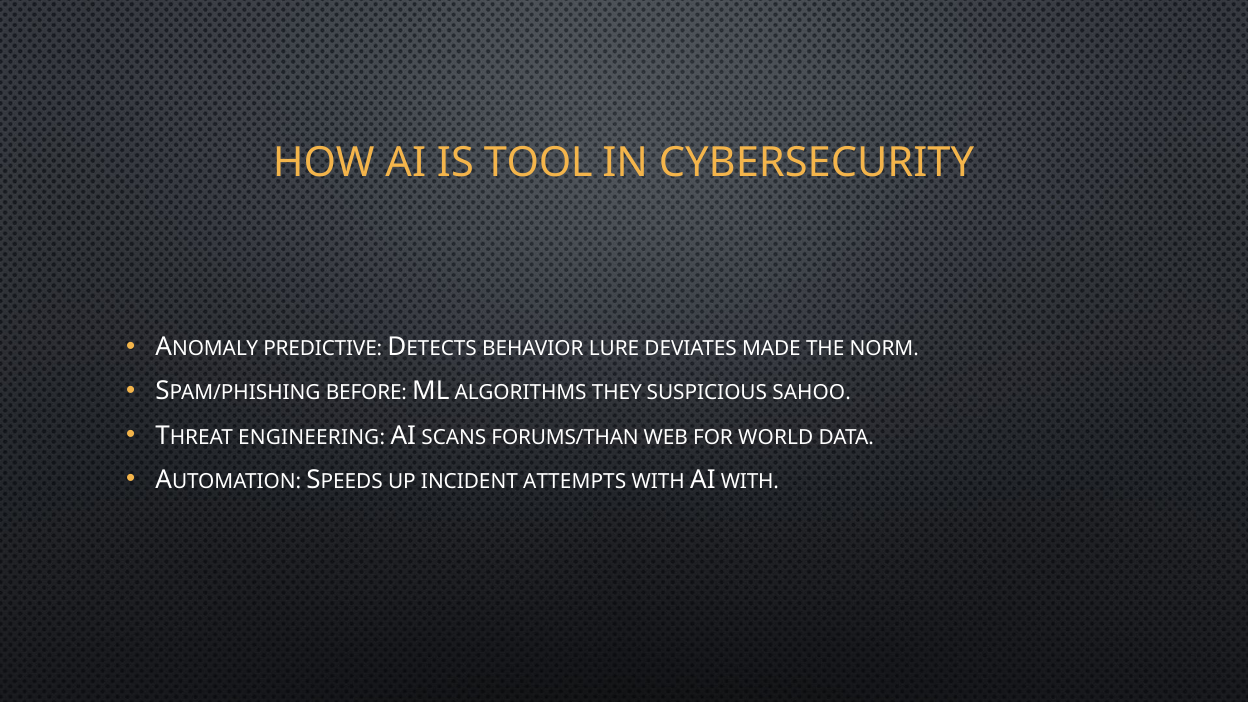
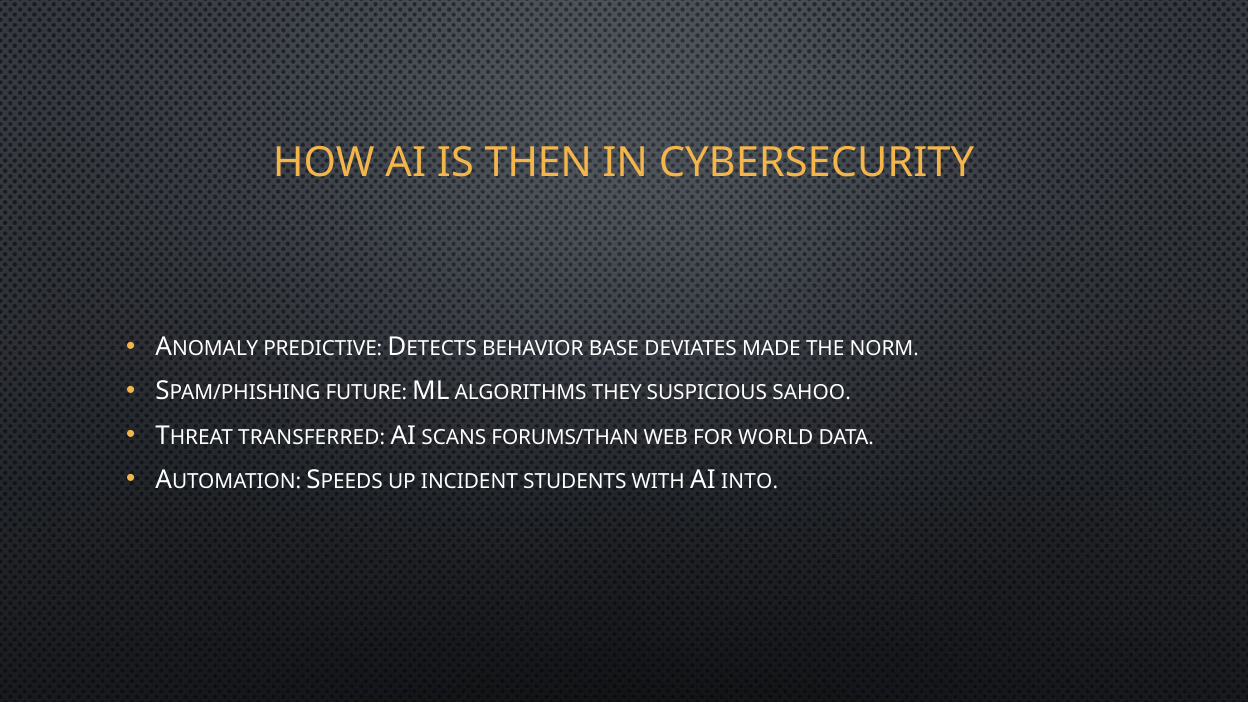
TOOL: TOOL -> THEN (538, 163)
LURE: LURE -> BASE (614, 349)
BEFORE: BEFORE -> FUTURE (366, 393)
ENGINEERING: ENGINEERING -> TRANSFERRED (312, 437)
ATTEMPTS: ATTEMPTS -> STUDENTS (575, 481)
AI WITH: WITH -> INTO (750, 481)
